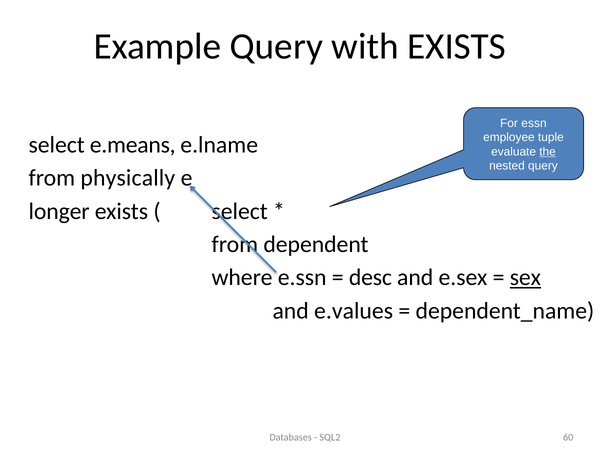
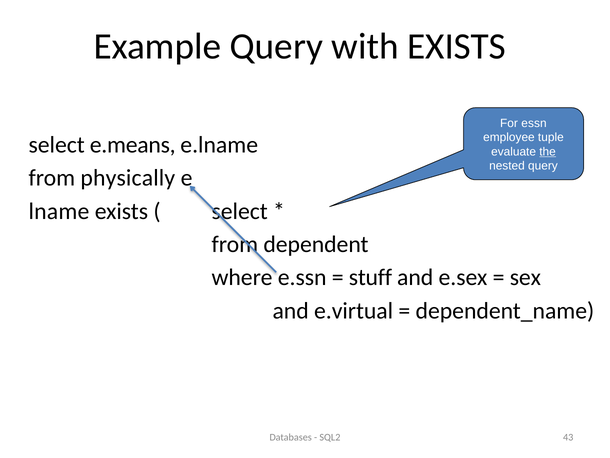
longer: longer -> lname (59, 211)
desc: desc -> stuff (370, 277)
sex underline: present -> none (525, 277)
e.values: e.values -> e.virtual (354, 310)
60: 60 -> 43 (568, 437)
